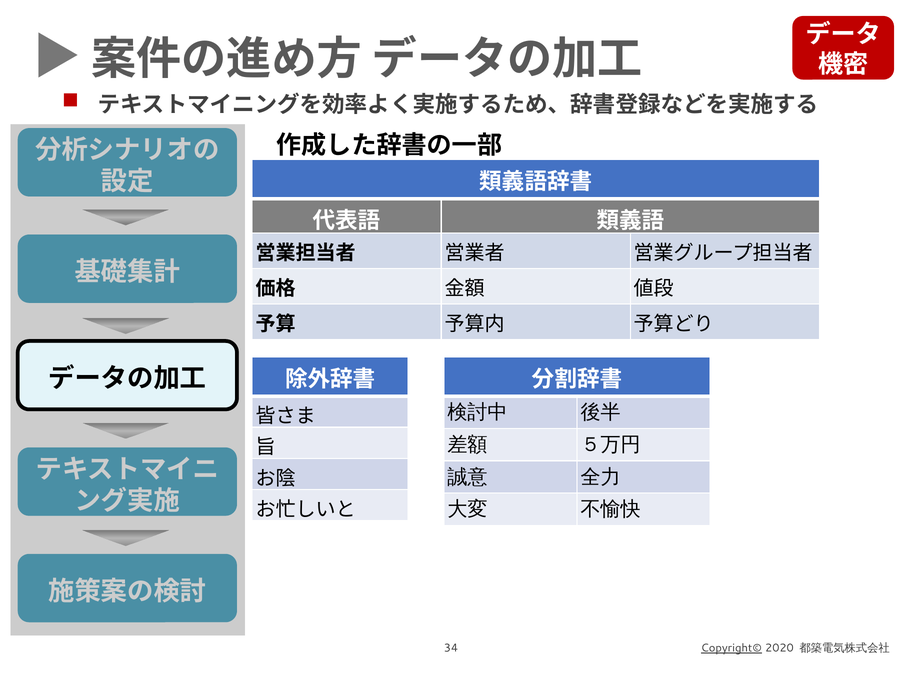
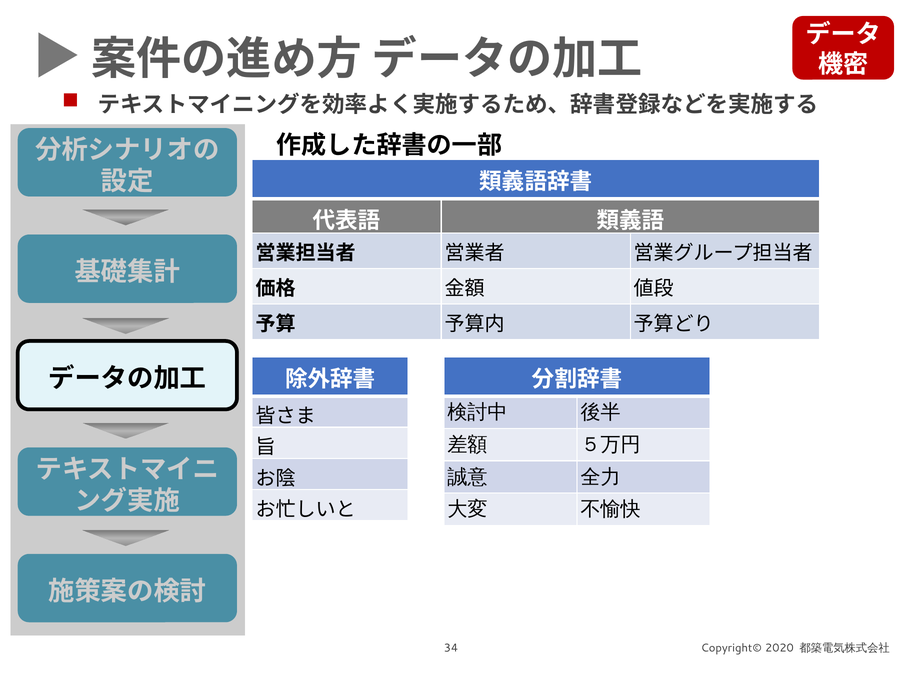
Copyright© underline: present -> none (731, 649)
